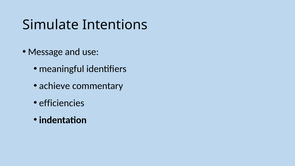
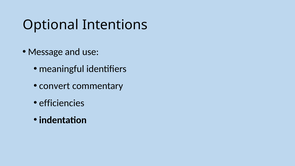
Simulate: Simulate -> Optional (51, 25)
achieve: achieve -> convert (55, 86)
